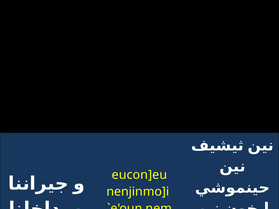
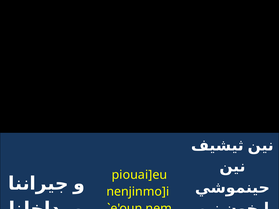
eucon]eu: eucon]eu -> piouai]eu (139, 175)
